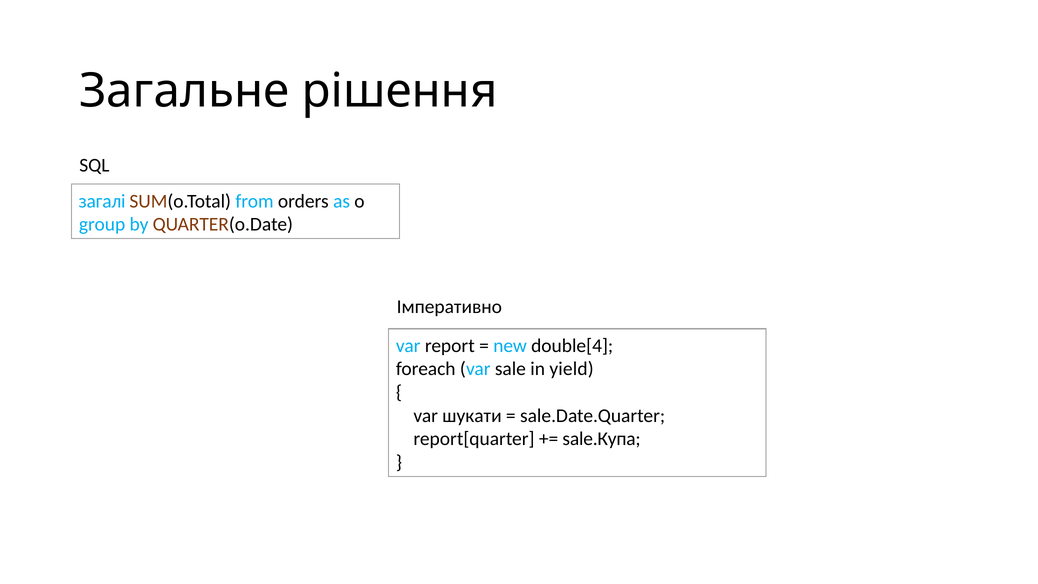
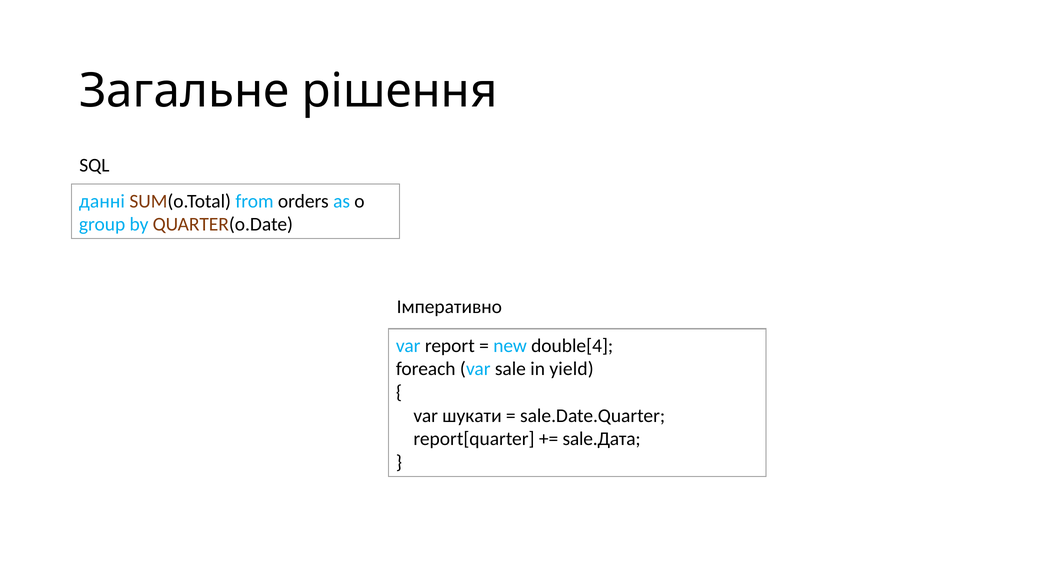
загалі: загалі -> данні (102, 201)
sale.Купа: sale.Купа -> sale.Дата (602, 439)
